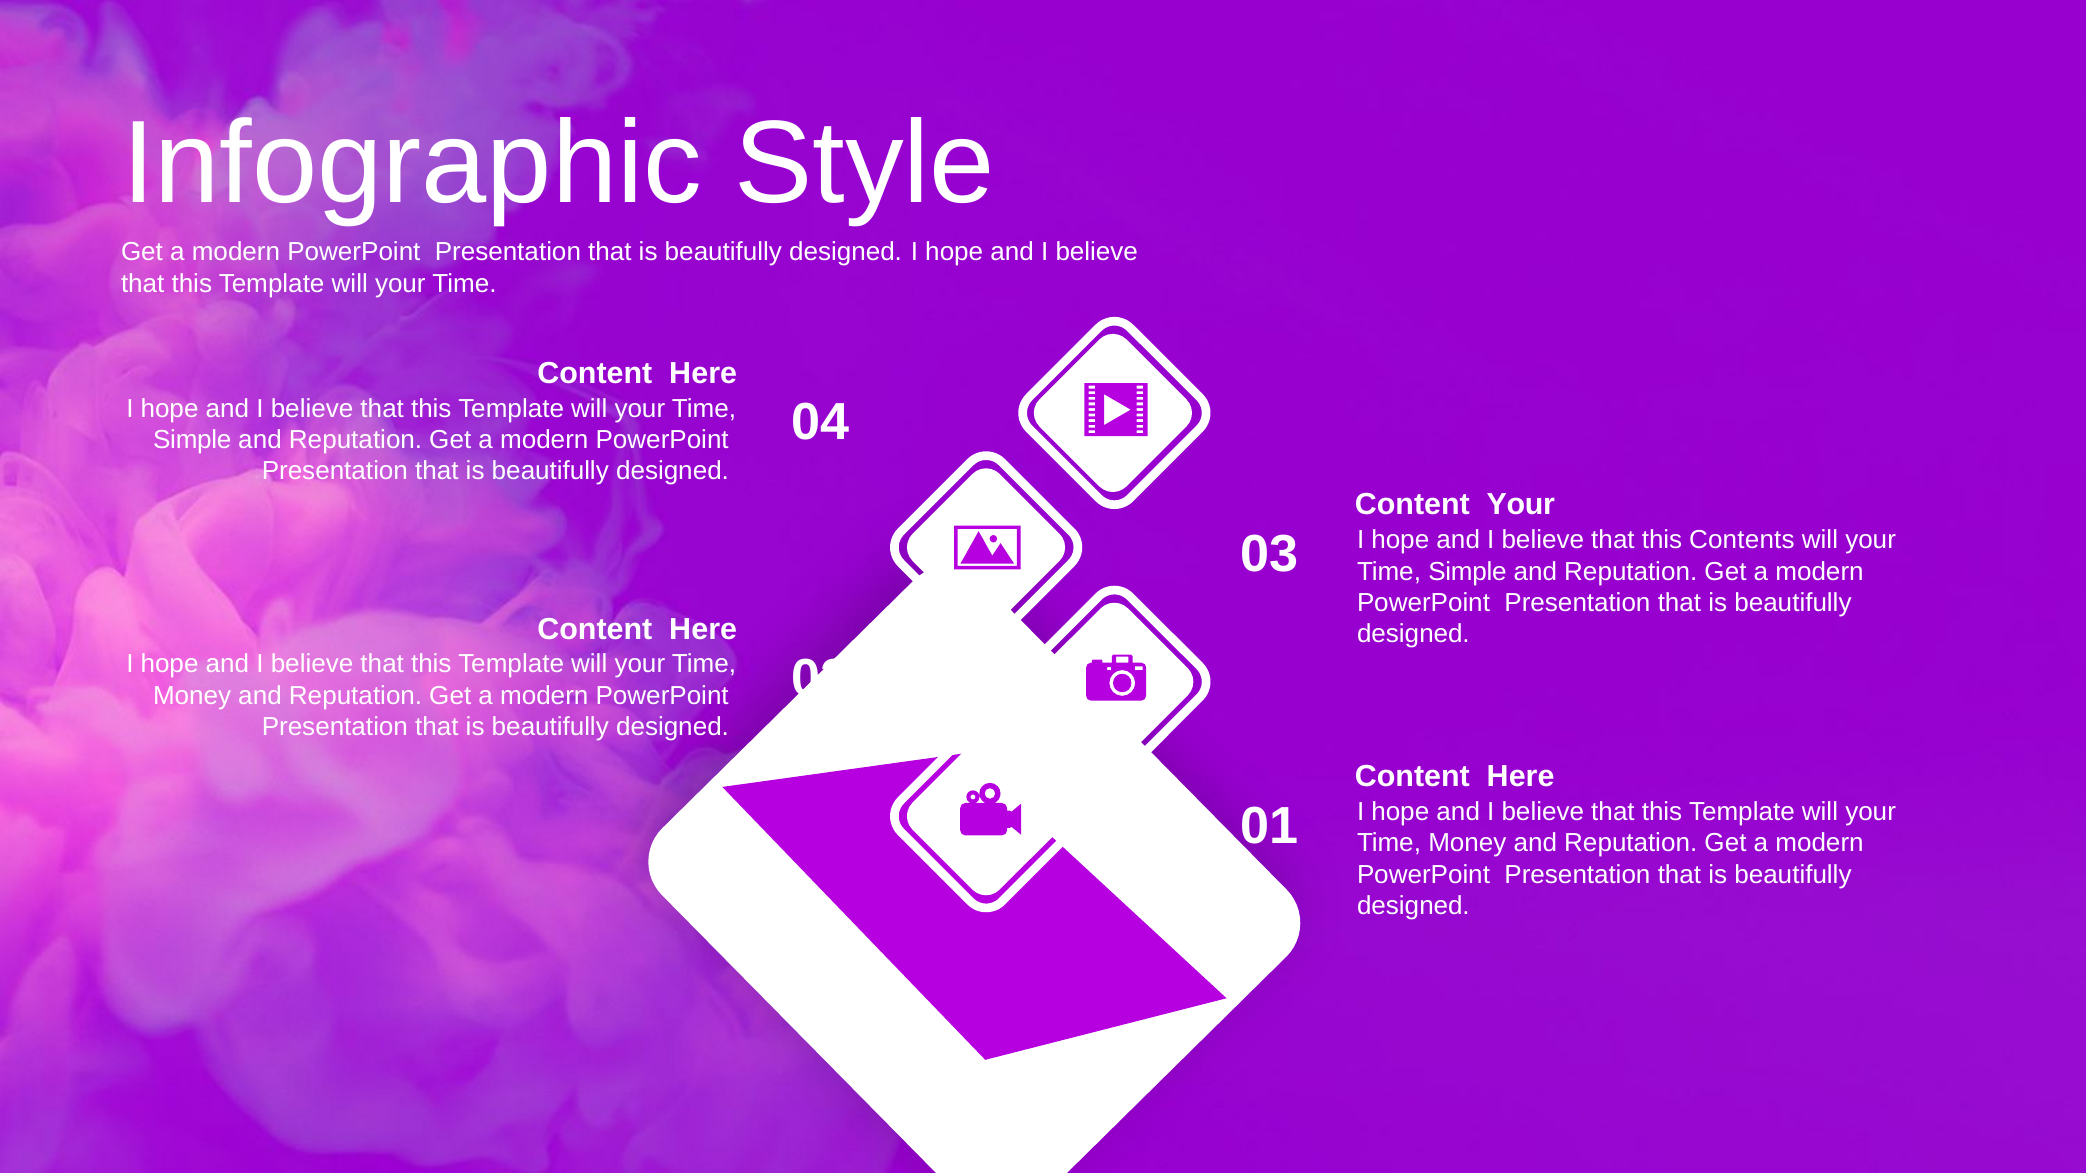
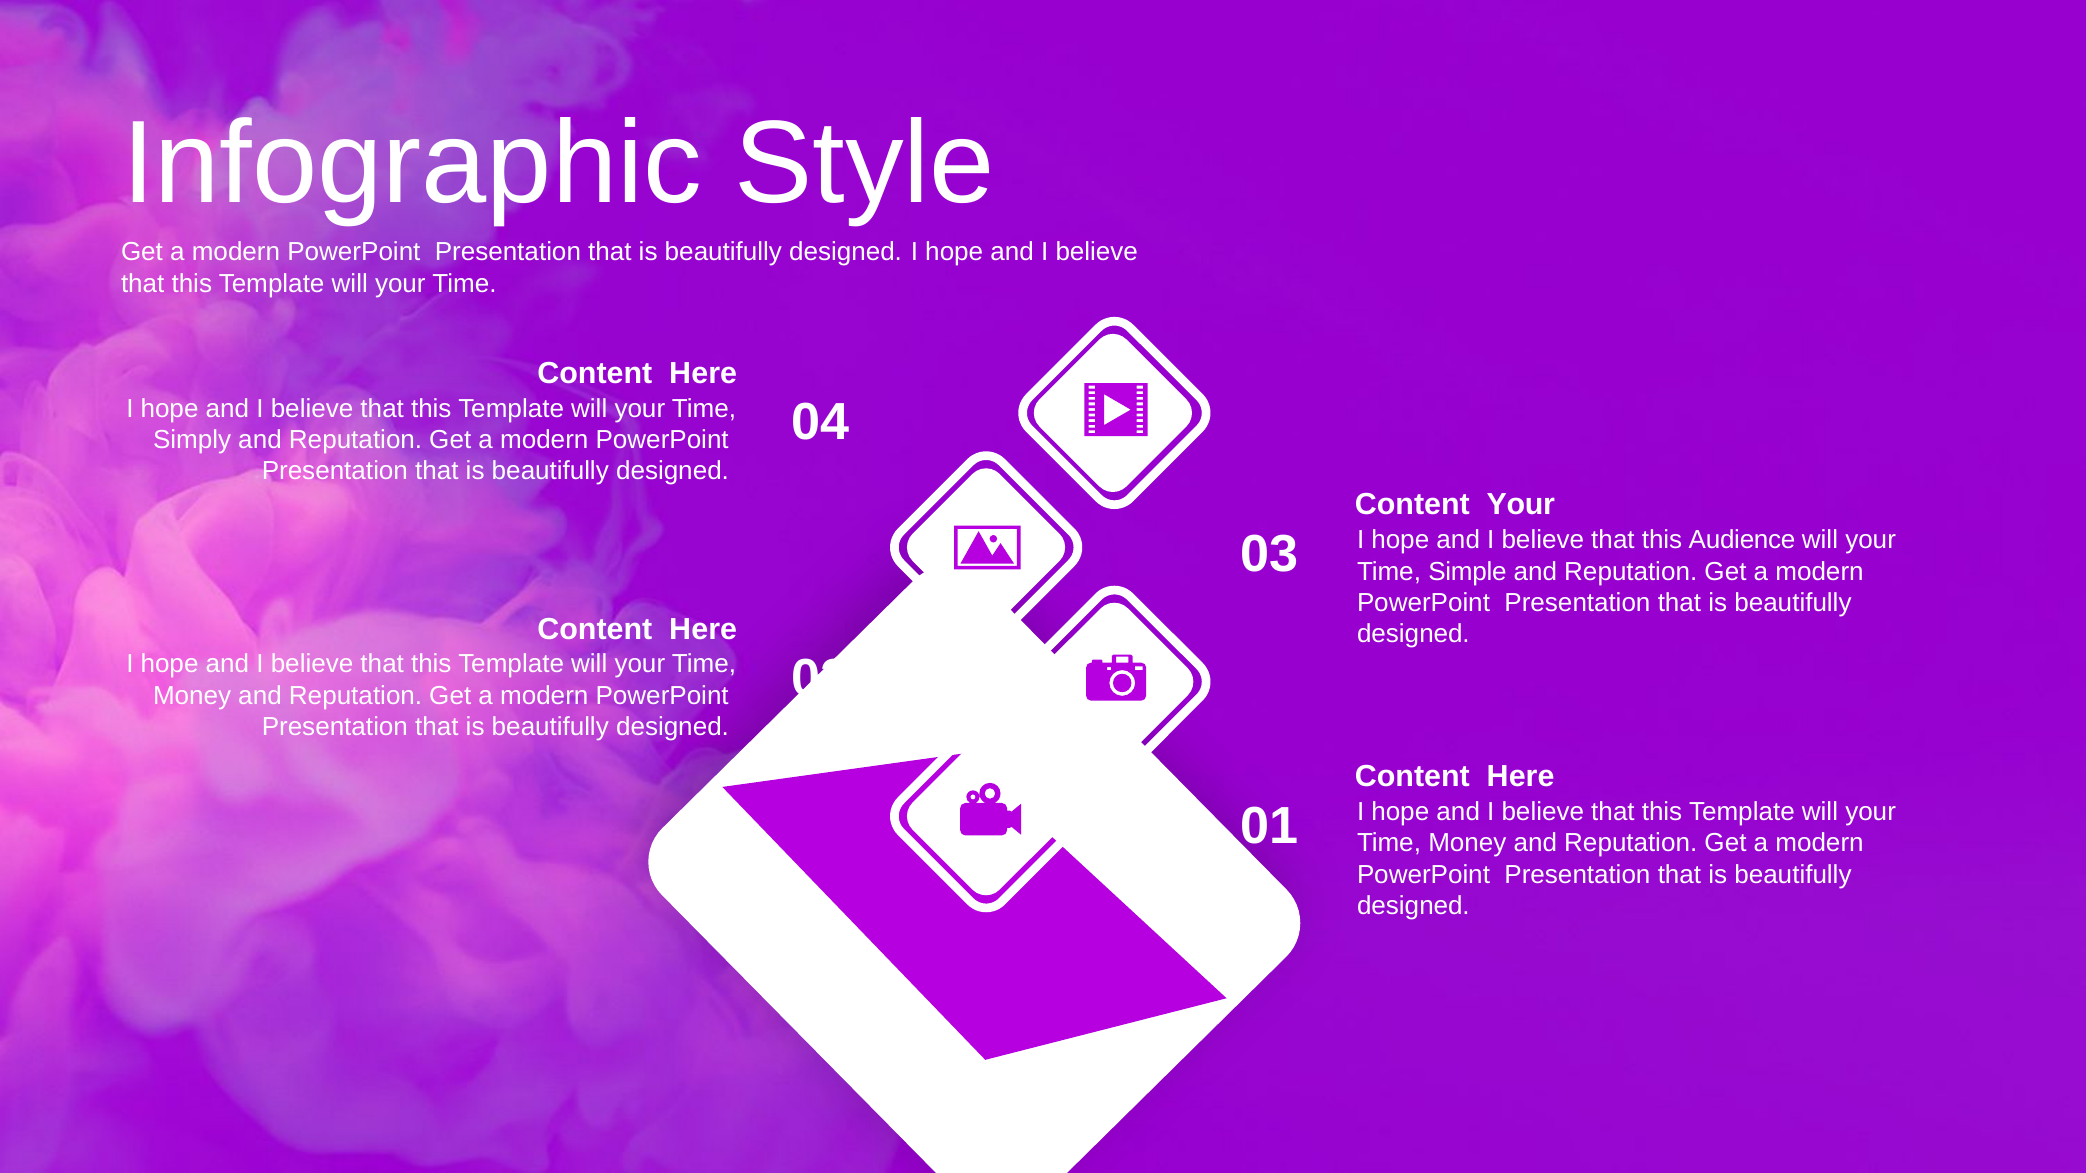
Simple: Simple -> Simply (192, 440)
Contents: Contents -> Audience (1742, 540)
